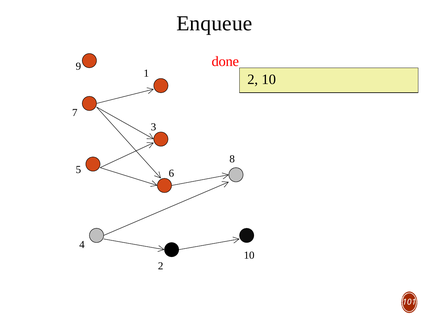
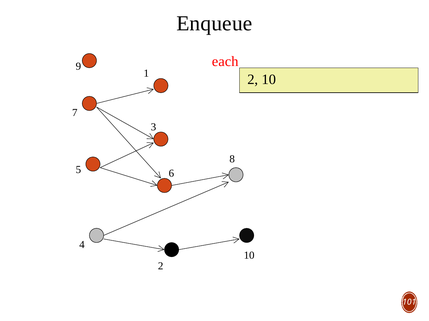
done: done -> each (225, 62)
